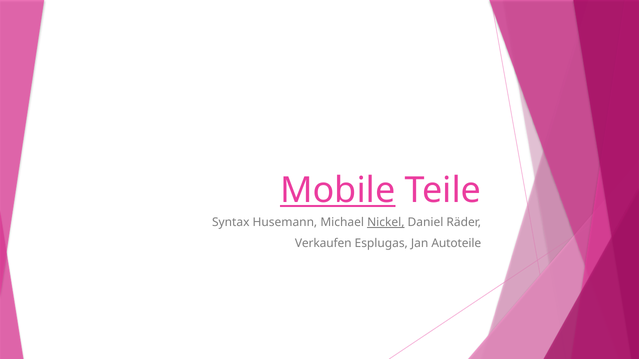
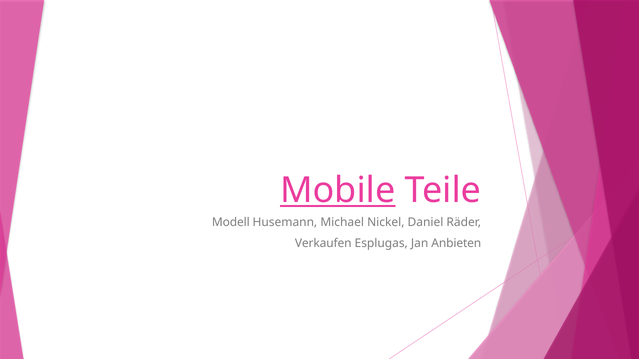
Syntax: Syntax -> Modell (231, 223)
Nickel underline: present -> none (386, 223)
Autoteile: Autoteile -> Anbieten (456, 244)
